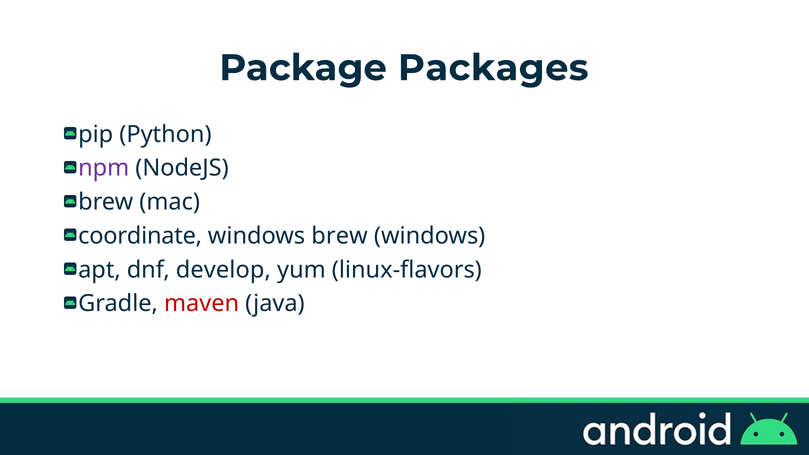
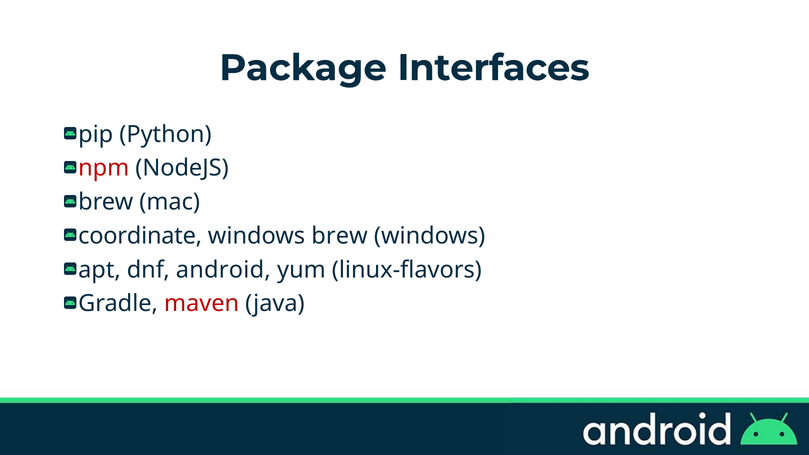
Packages: Packages -> Interfaces (494, 68)
npm colour: purple -> red (104, 168)
develop: develop -> android (223, 270)
